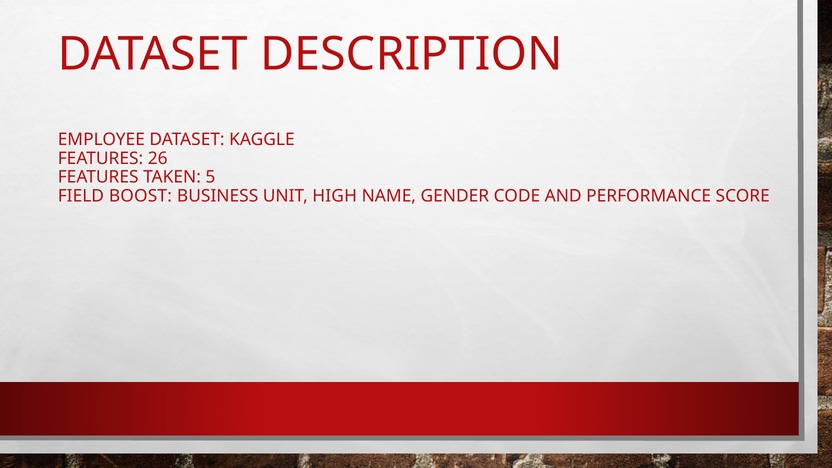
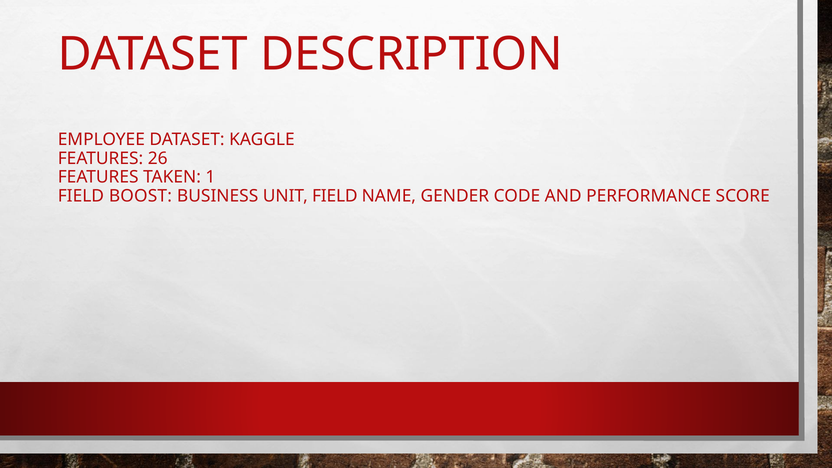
5: 5 -> 1 (210, 177)
UNIT HIGH: HIGH -> FIELD (335, 196)
